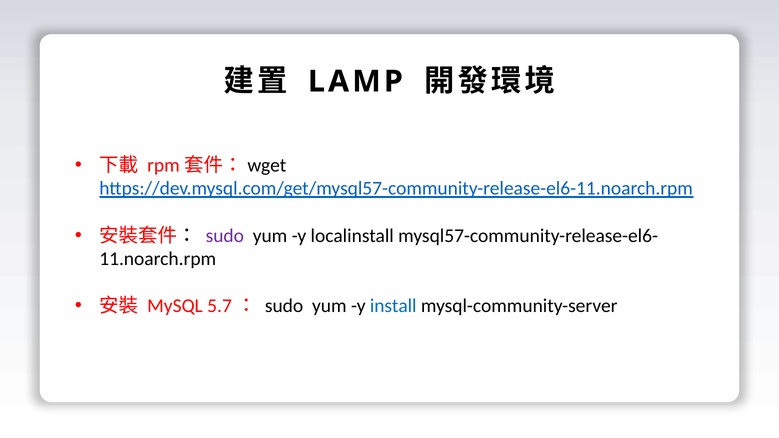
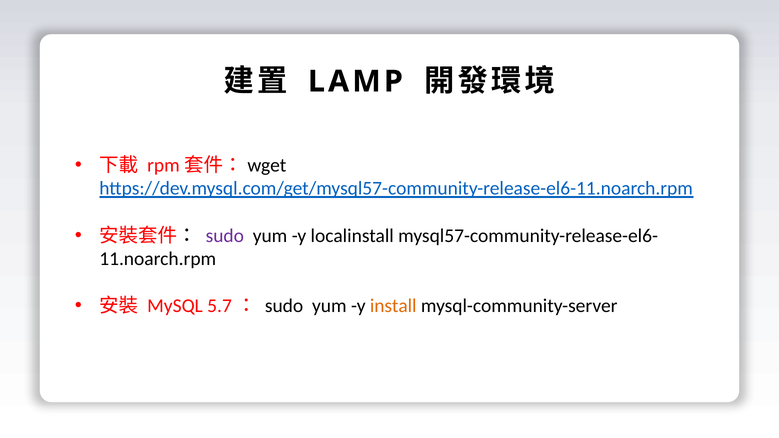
install colour: blue -> orange (393, 306)
